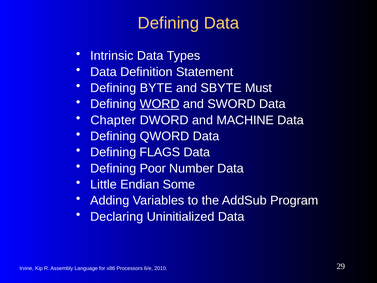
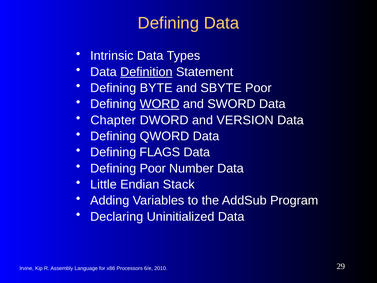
Definition underline: none -> present (146, 72)
SBYTE Must: Must -> Poor (258, 88)
MACHINE: MACHINE -> VERSION (245, 120)
Some: Some -> Stack (179, 184)
